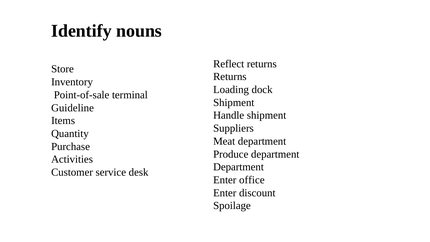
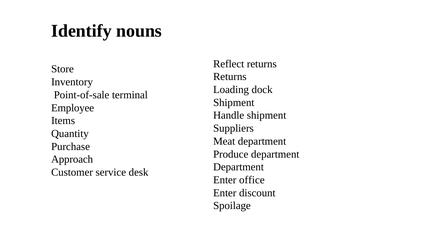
Guideline: Guideline -> Employee (73, 108)
Activities: Activities -> Approach (72, 159)
